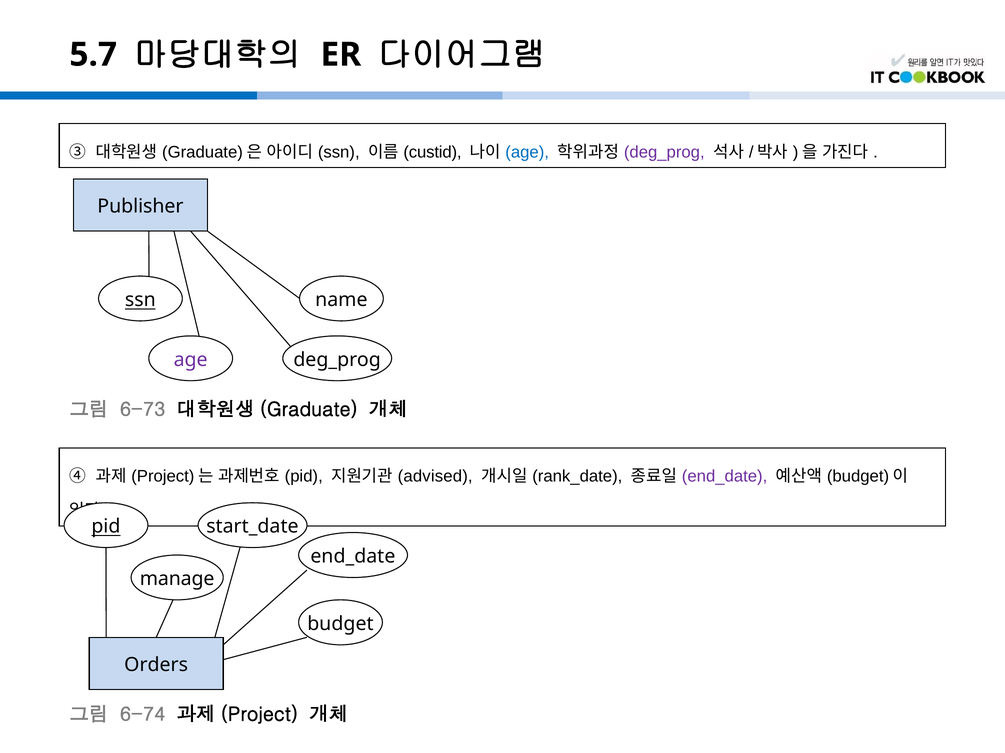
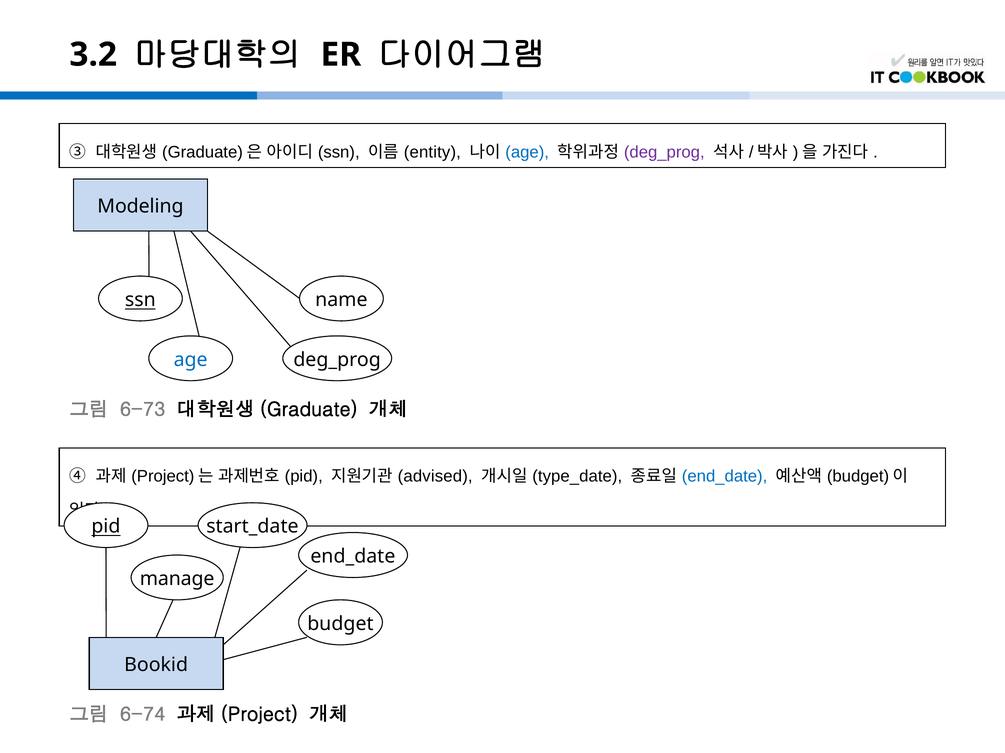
5.7: 5.7 -> 3.2 (93, 55)
custid: custid -> entity (432, 152)
Publisher: Publisher -> Modeling (140, 207)
age colour: purple -> blue (191, 360)
rank_date: rank_date -> type_date (577, 477)
end_date colour: purple -> blue (725, 477)
Orders: Orders -> Bookid (156, 666)
